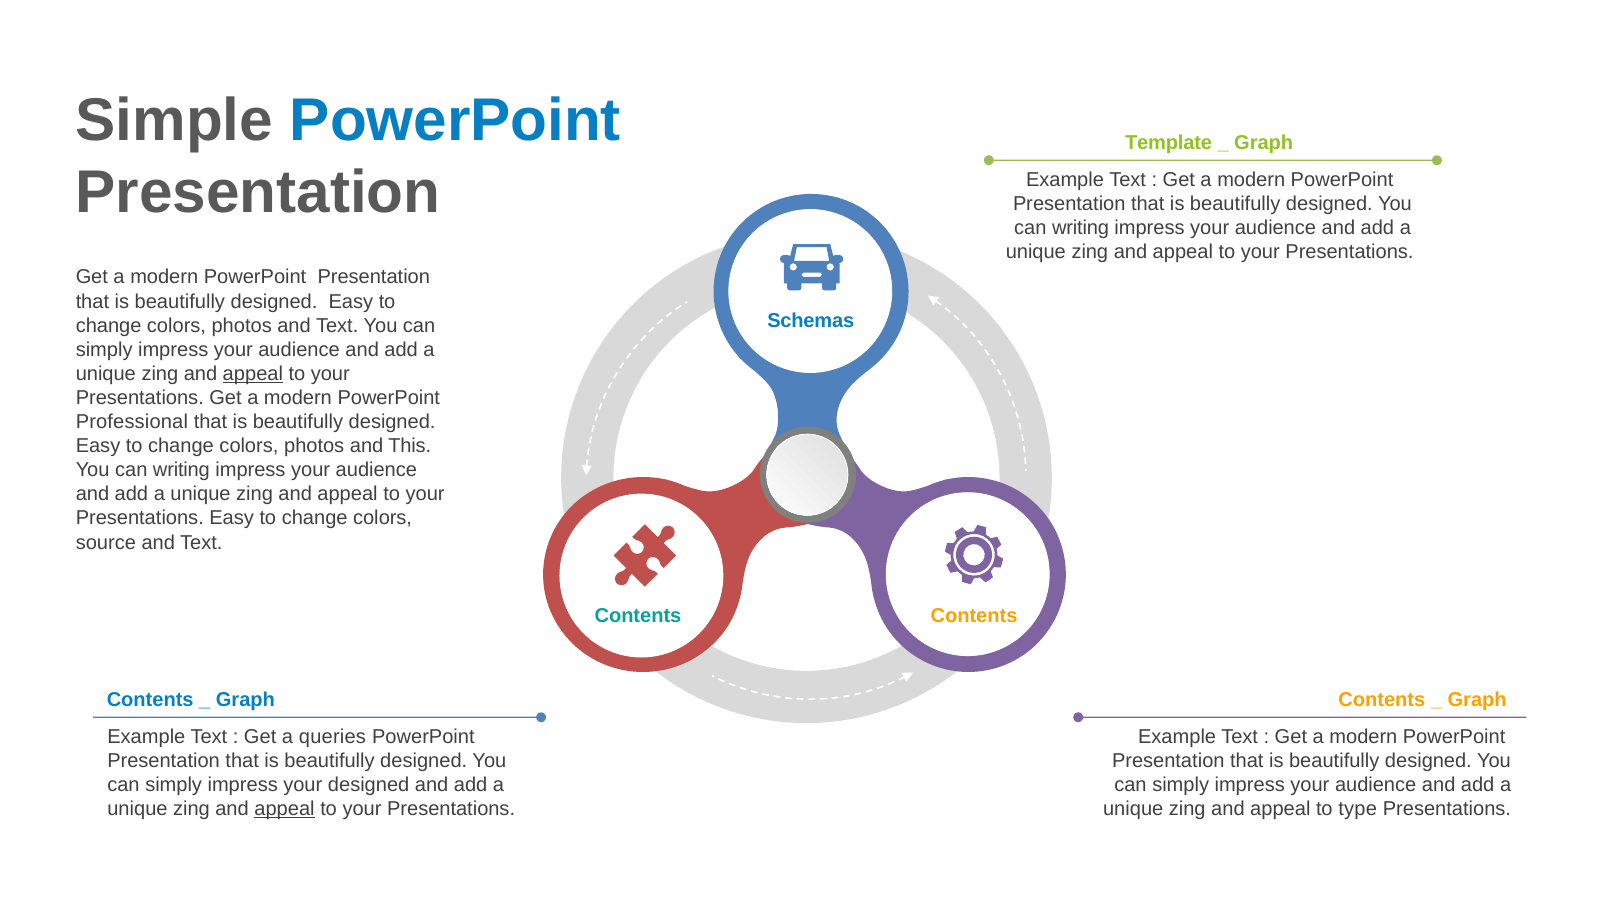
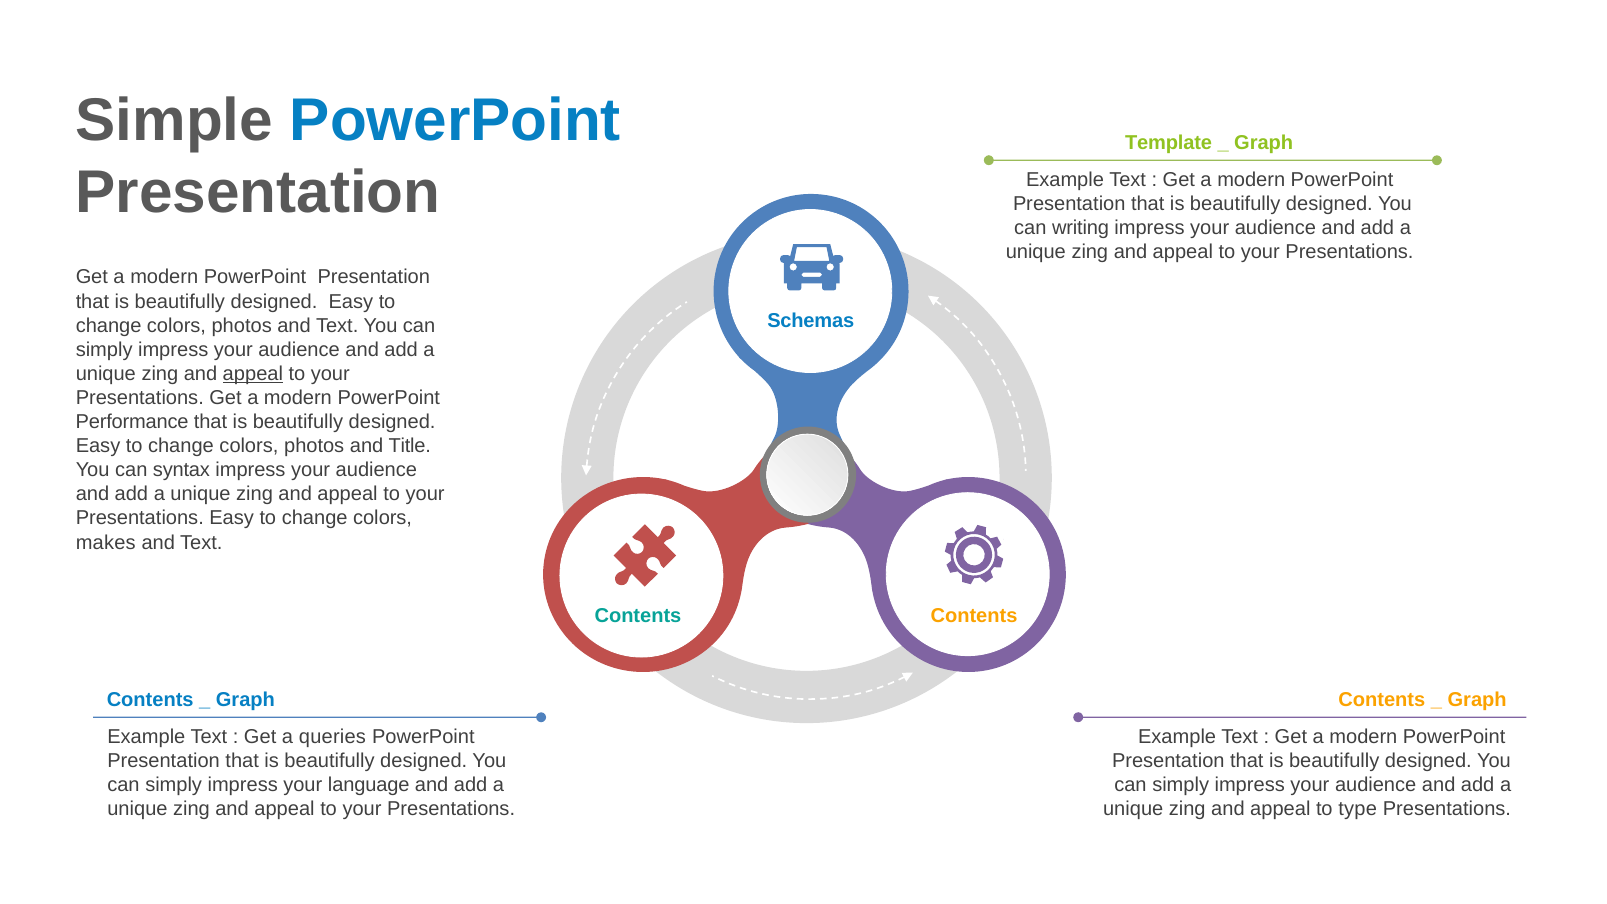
Professional: Professional -> Performance (132, 422)
This: This -> Title (410, 446)
writing: writing -> syntax (181, 470)
source: source -> makes (106, 542)
your designed: designed -> language (369, 785)
appeal underline: present -> none (285, 809)
